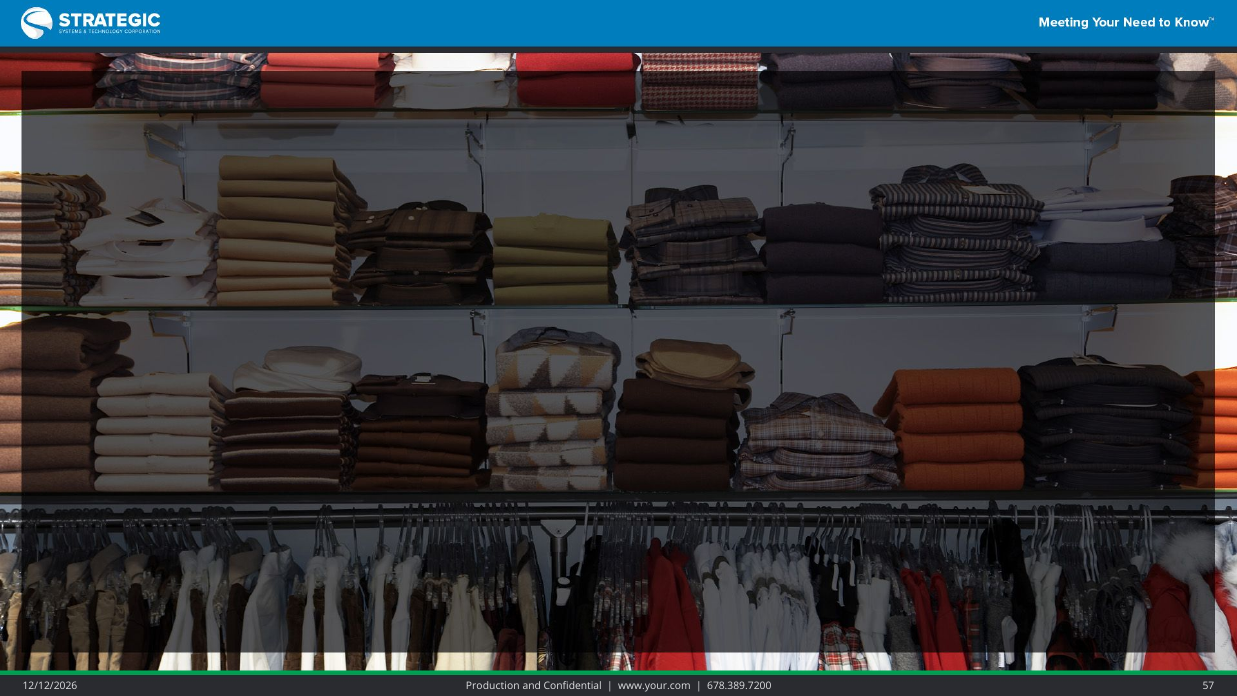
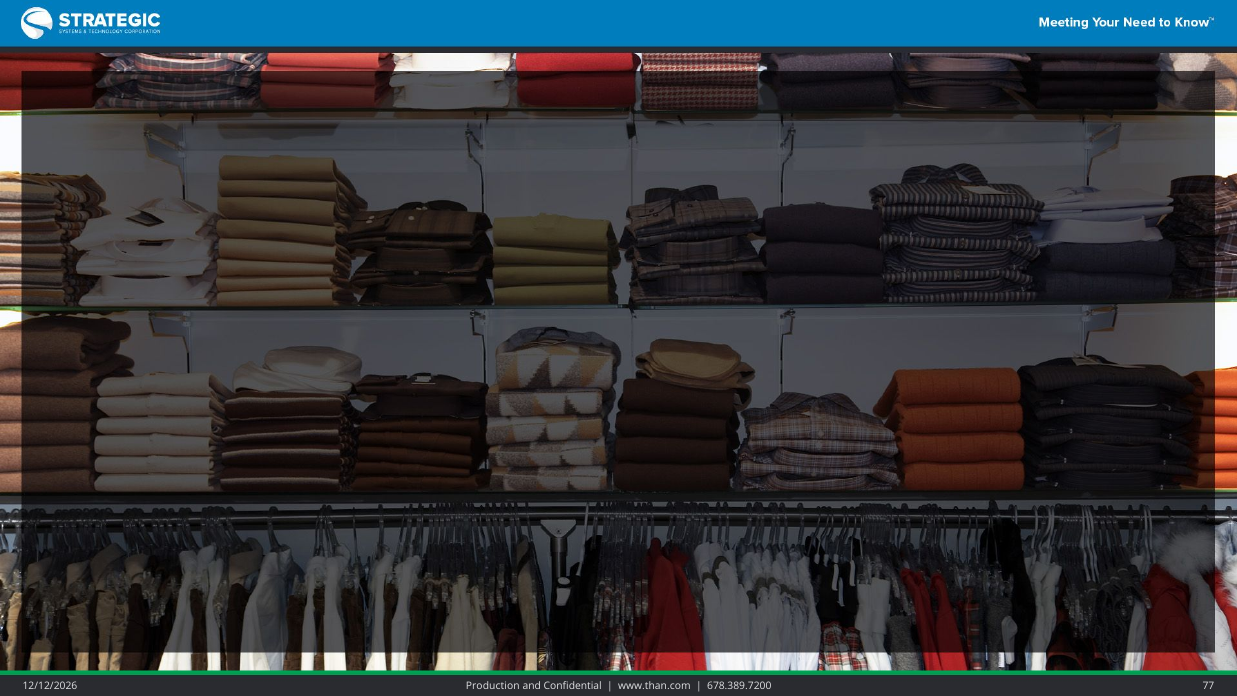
www.your.com: www.your.com -> www.than.com (654, 686)
57: 57 -> 77 (1208, 686)
